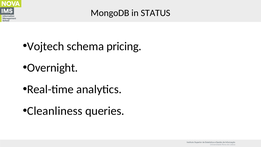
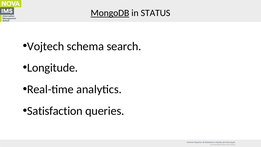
MongoDB underline: none -> present (110, 13)
pricing: pricing -> search (124, 46)
Overnight: Overnight -> Longitude (53, 68)
Cleanliness: Cleanliness -> Satisfaction (55, 111)
